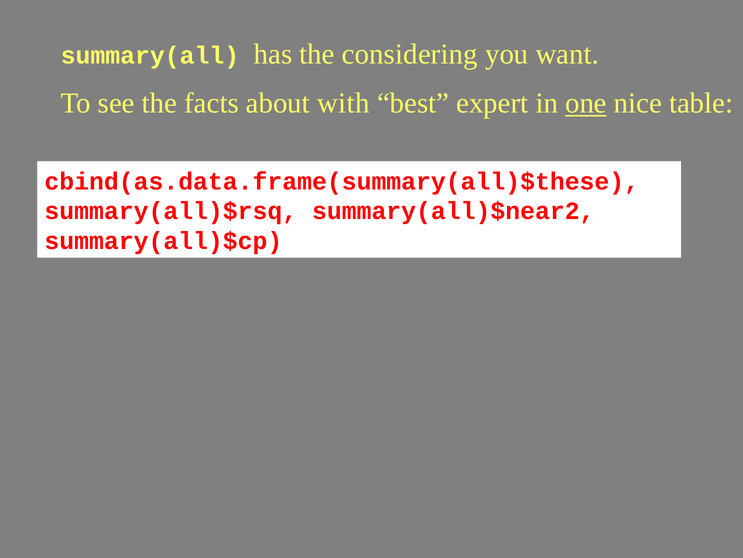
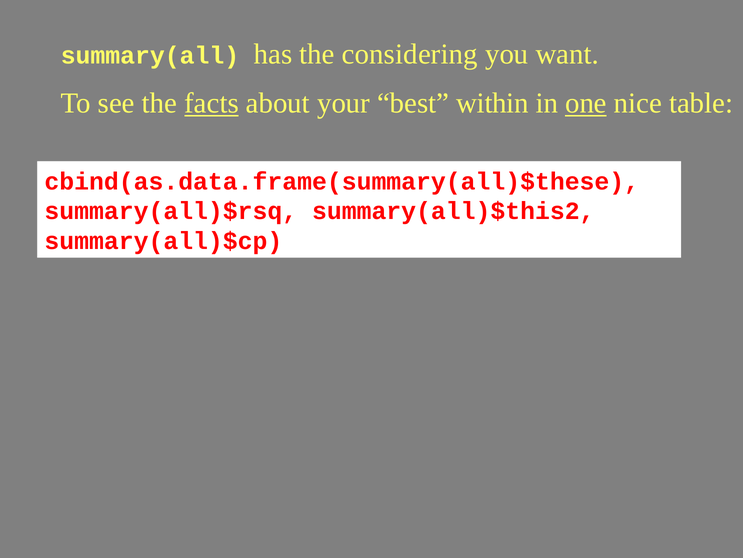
facts underline: none -> present (212, 103)
with: with -> your (344, 103)
expert: expert -> within (492, 103)
summary(all)$near2: summary(all)$near2 -> summary(all)$this2 (453, 211)
